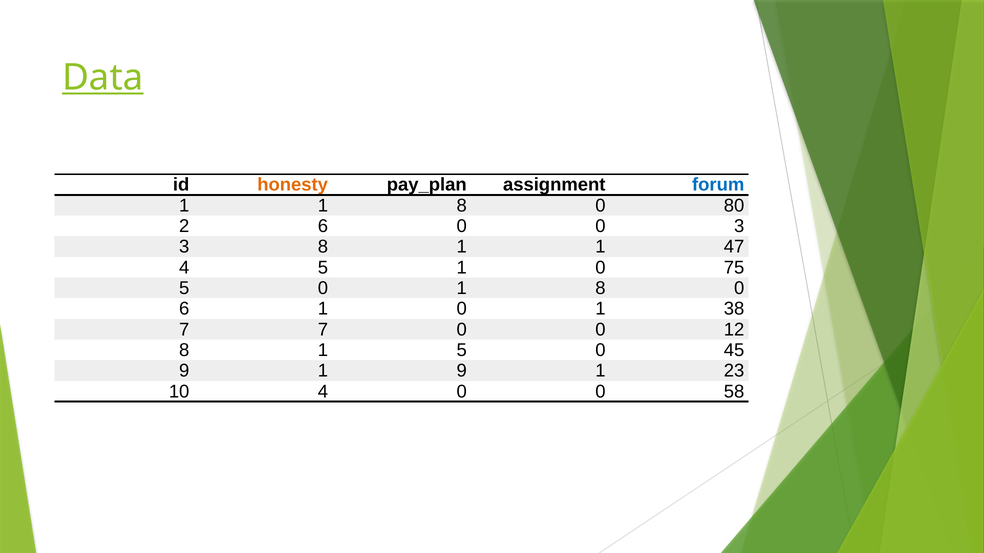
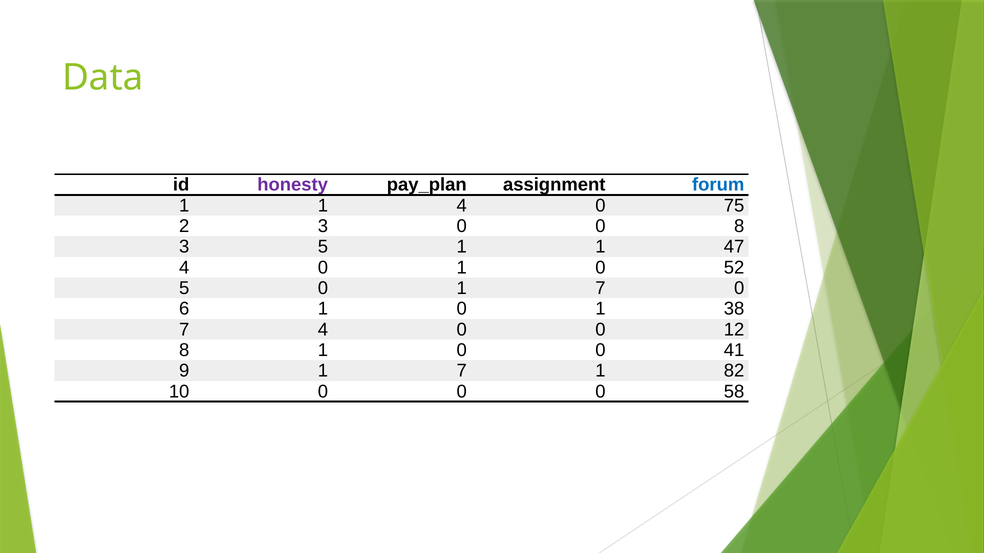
Data underline: present -> none (103, 78)
honesty colour: orange -> purple (293, 185)
1 1 8: 8 -> 4 (462, 206)
80: 80 -> 75 (734, 206)
2 6: 6 -> 3 (323, 226)
0 3: 3 -> 8 (739, 226)
3 8: 8 -> 5 (323, 247)
5: 5 -> 0 (323, 268)
75: 75 -> 52 (734, 268)
0 1 8: 8 -> 7 (600, 288)
7 7: 7 -> 4 (323, 330)
8 1 5: 5 -> 0 (462, 351)
45: 45 -> 41 (734, 351)
9 1 9: 9 -> 7 (462, 371)
23: 23 -> 82 (734, 371)
10 4: 4 -> 0 (323, 392)
